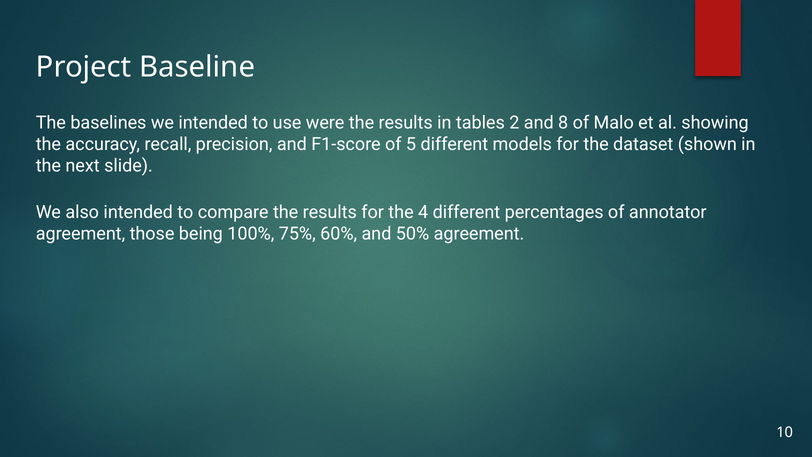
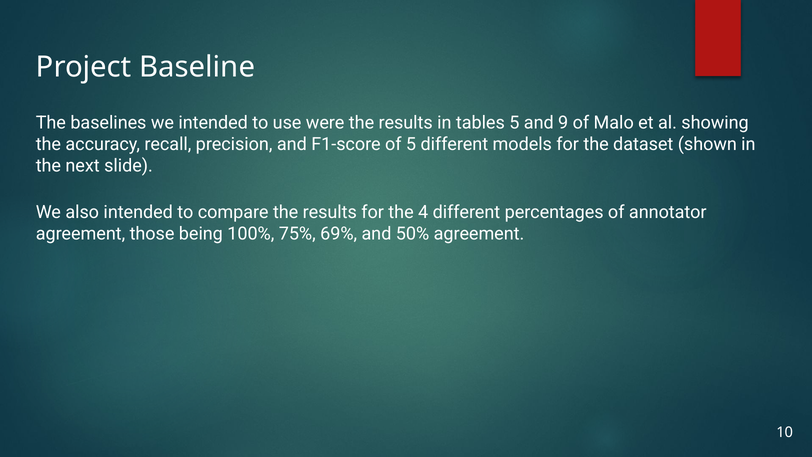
tables 2: 2 -> 5 (514, 123)
8: 8 -> 9 (563, 123)
60%: 60% -> 69% (339, 234)
